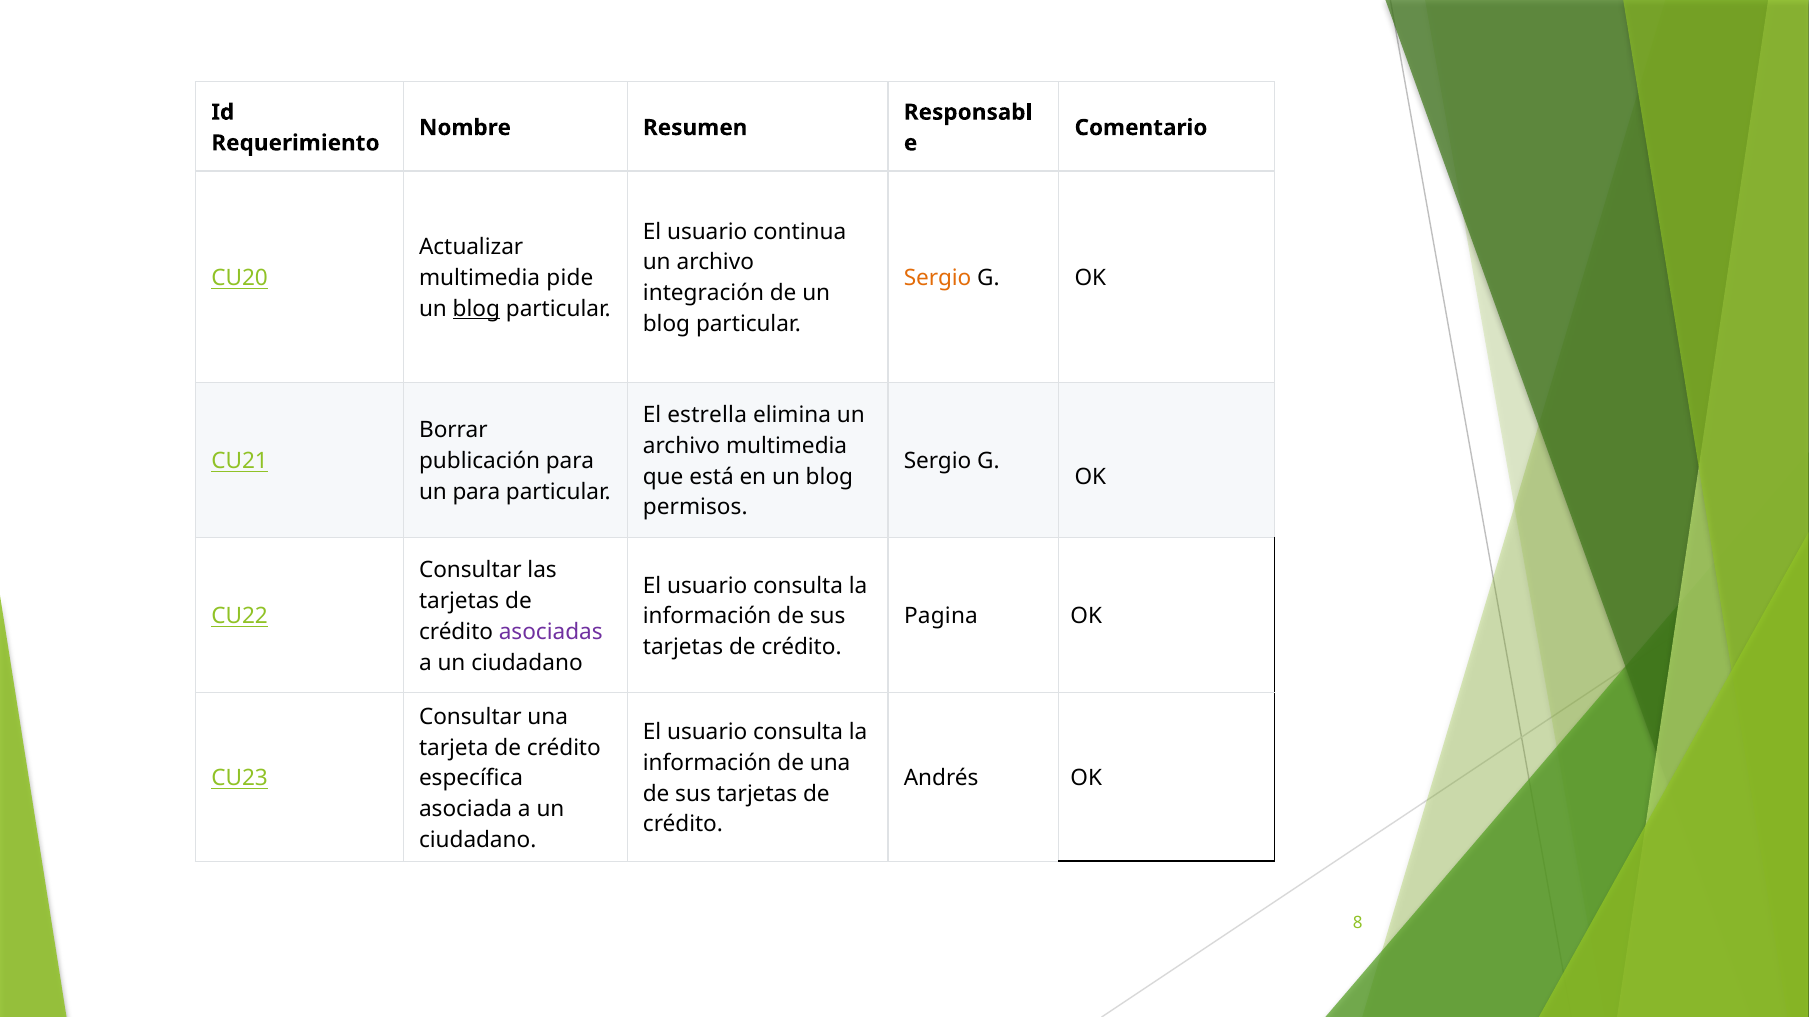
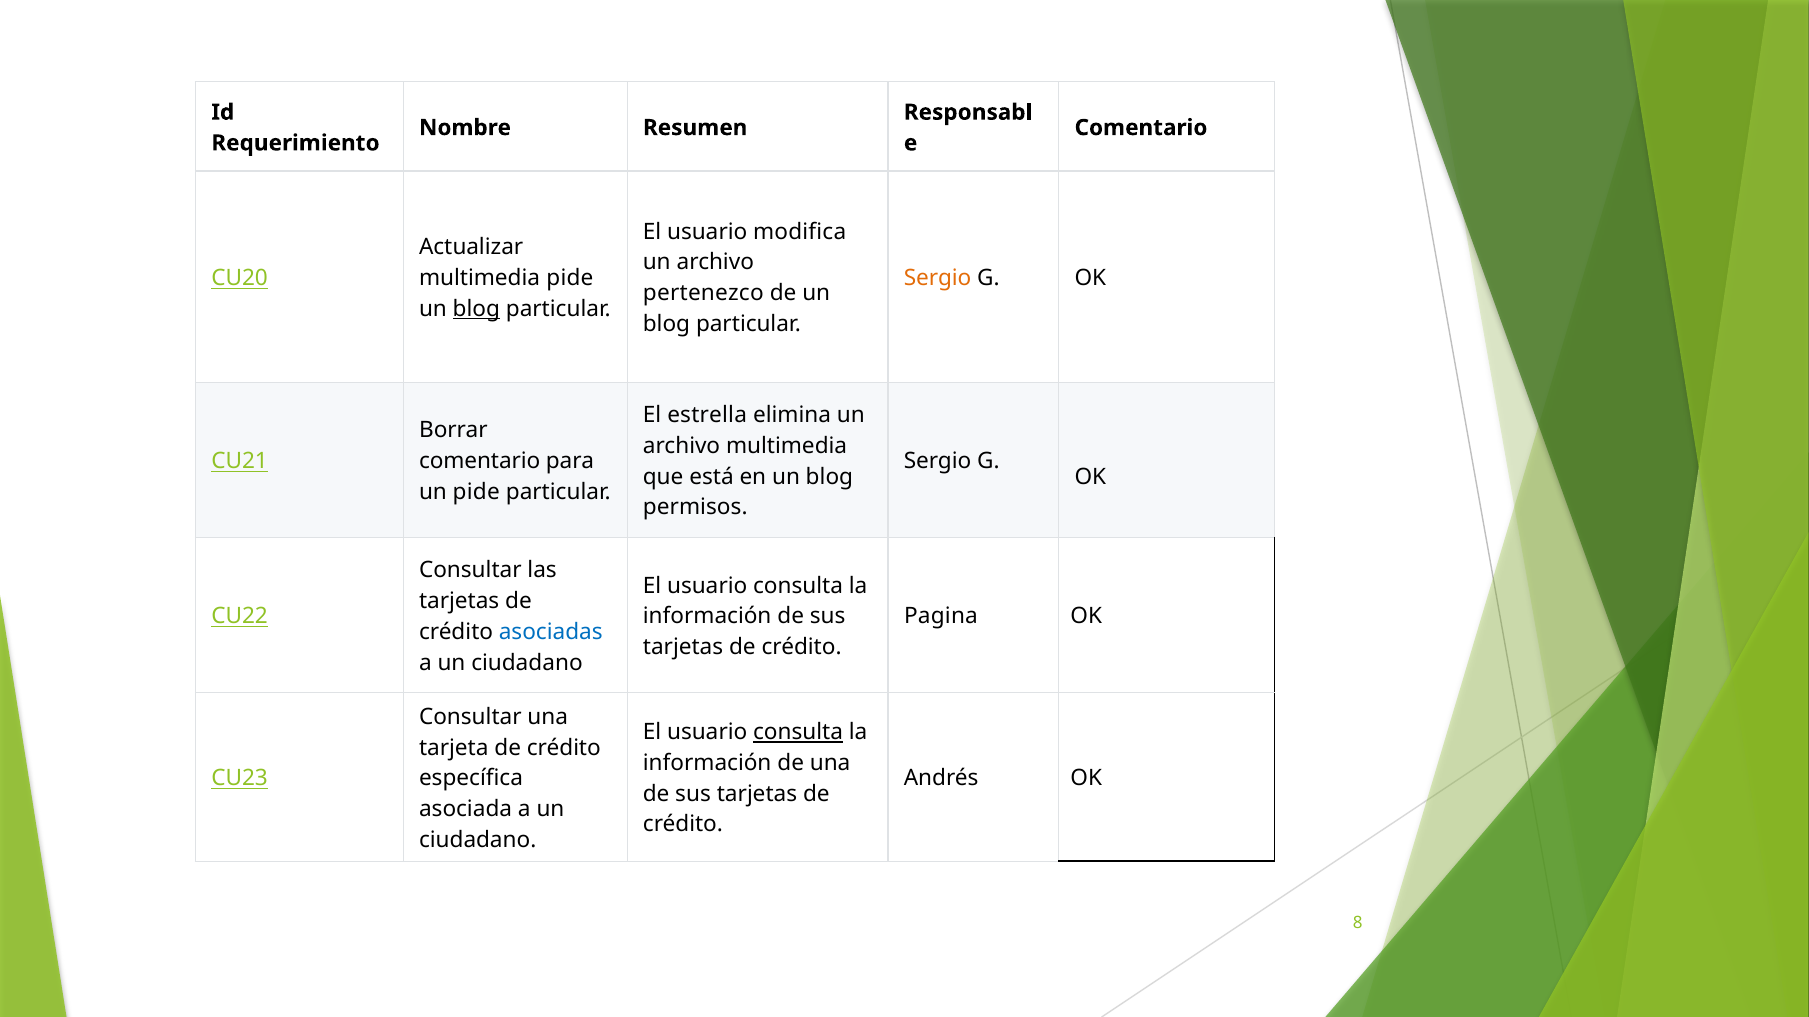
continua: continua -> modifica (800, 232)
integración: integración -> pertenezco (703, 293)
publicación: publicación -> comentario (480, 461)
un para: para -> pide (476, 492)
asociadas colour: purple -> blue (551, 632)
consulta underline: none -> present (798, 733)
